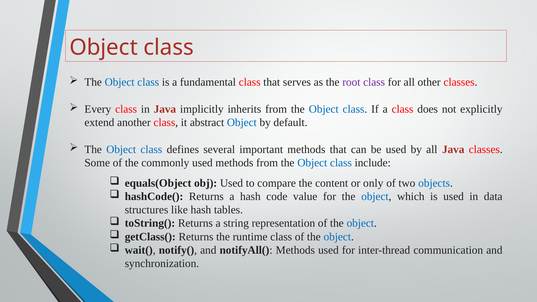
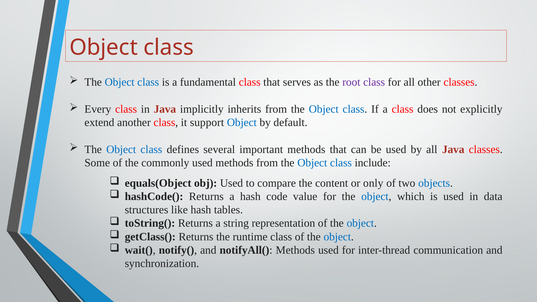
abstract: abstract -> support (207, 123)
